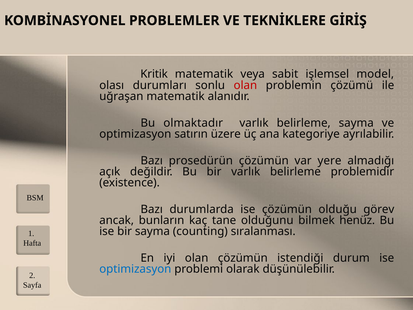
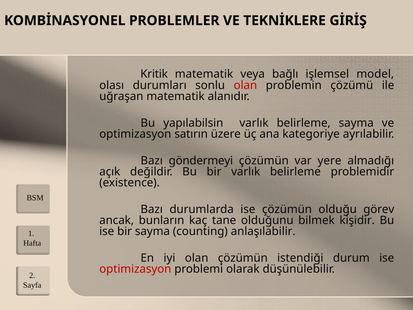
sabit: sabit -> bağlı (285, 74)
olmaktadır: olmaktadır -> yapılabilsin (193, 123)
prosedürün: prosedürün -> göndermeyi (201, 160)
henüz: henüz -> kişidir (357, 220)
sıralanması: sıralanması -> anlaşılabilir (263, 231)
optimizasyon colour: blue -> red (135, 269)
